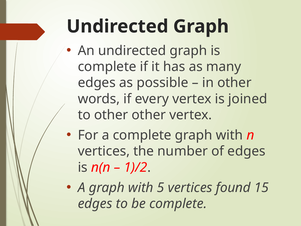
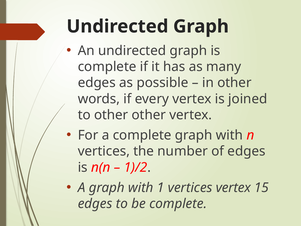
5: 5 -> 1 (161, 187)
vertices found: found -> vertex (233, 187)
